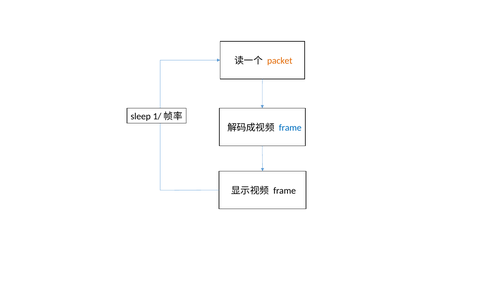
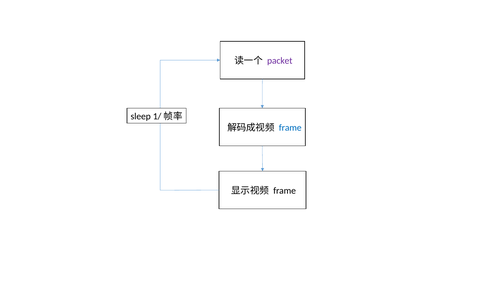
packet colour: orange -> purple (280, 61)
